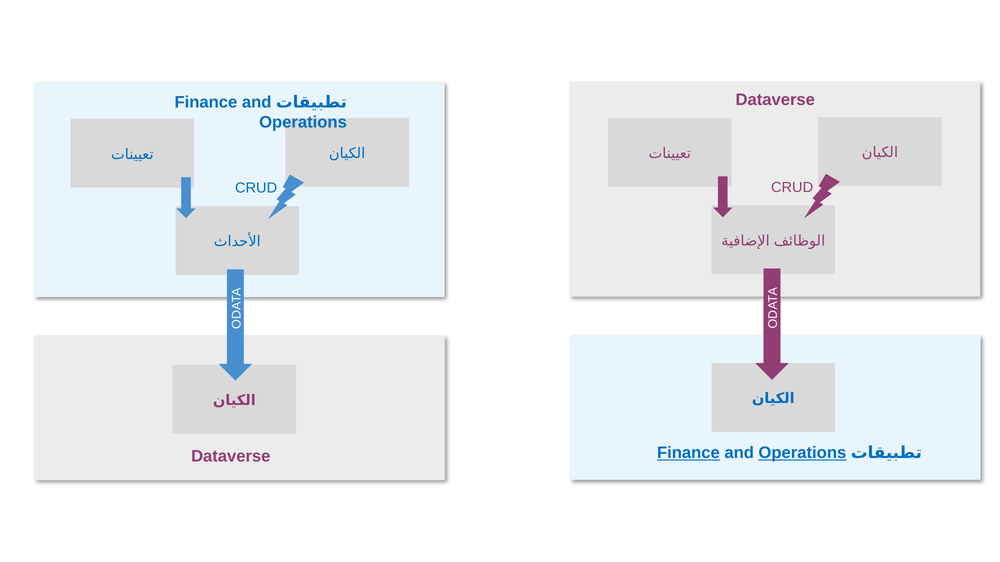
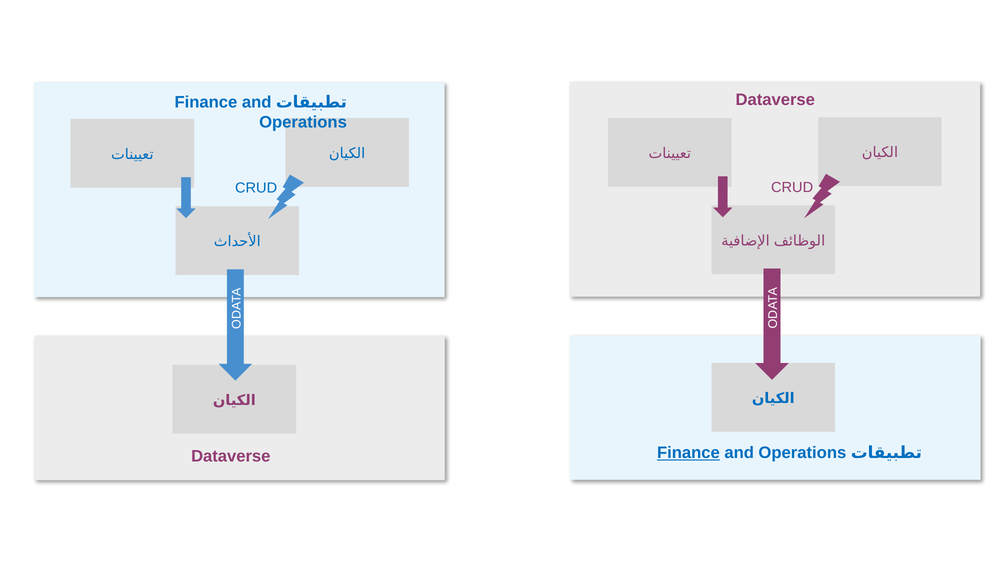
Operations underline: present -> none (802, 453)
